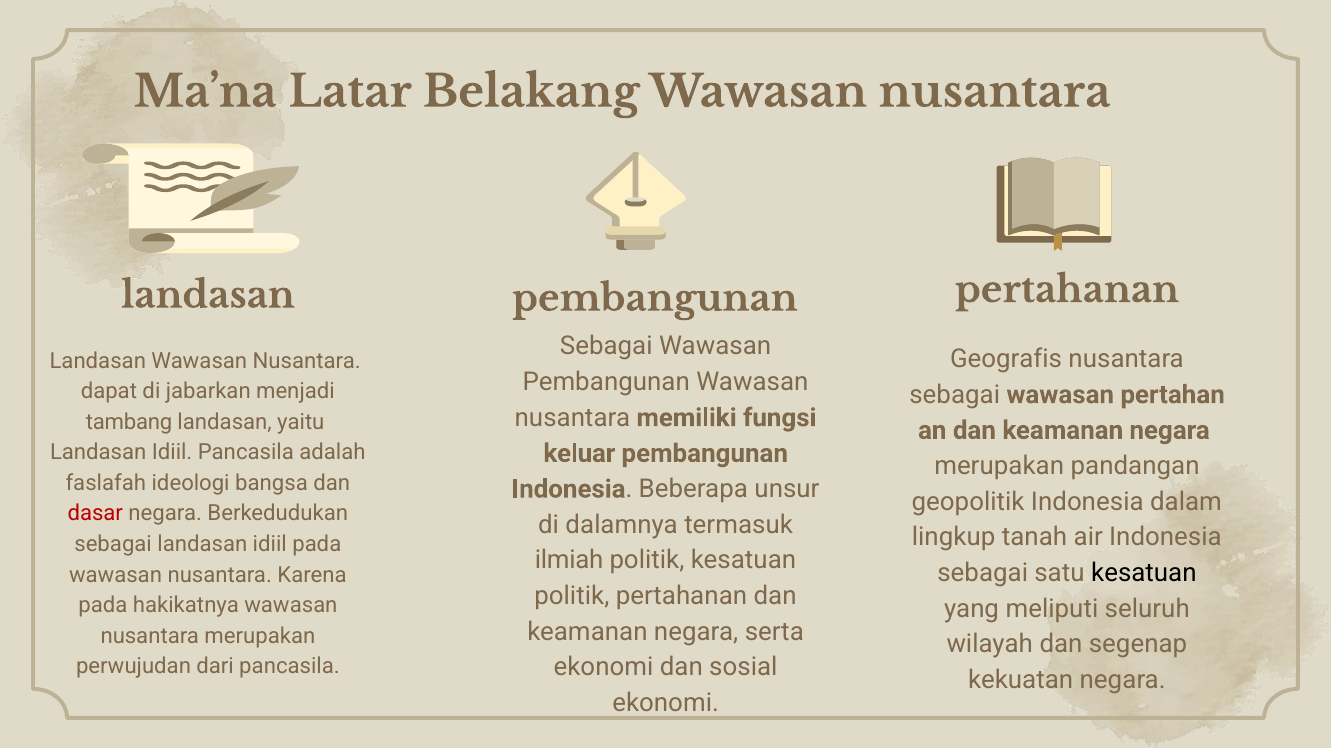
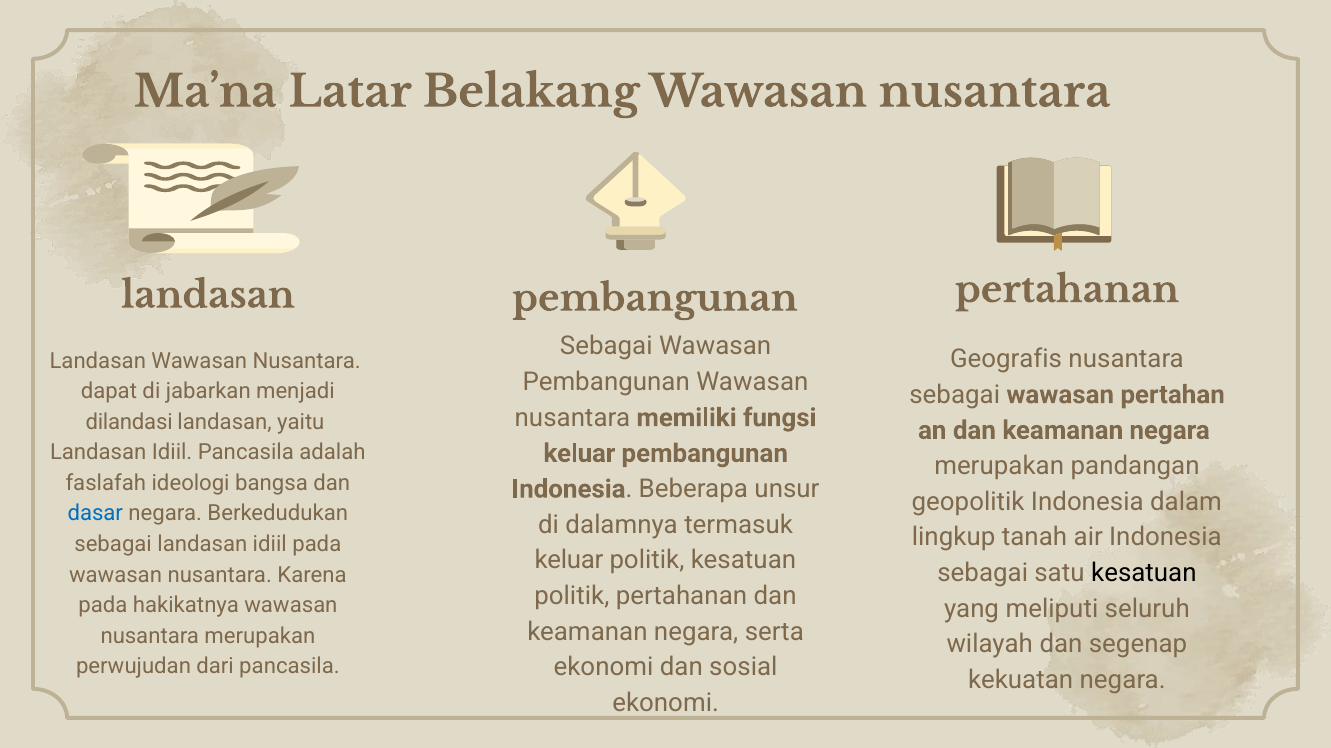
tambang: tambang -> dilandasi (129, 422)
dasar colour: red -> blue (95, 514)
ilmiah: ilmiah -> keluar (569, 561)
